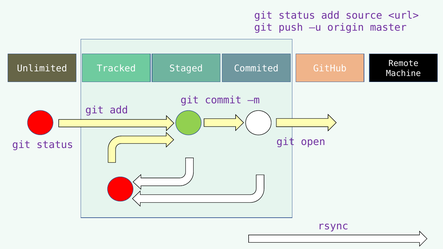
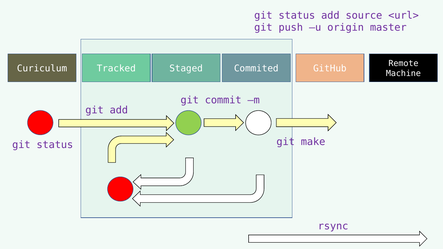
Unlimited: Unlimited -> Curiculum (42, 68)
open: open -> make (313, 142)
